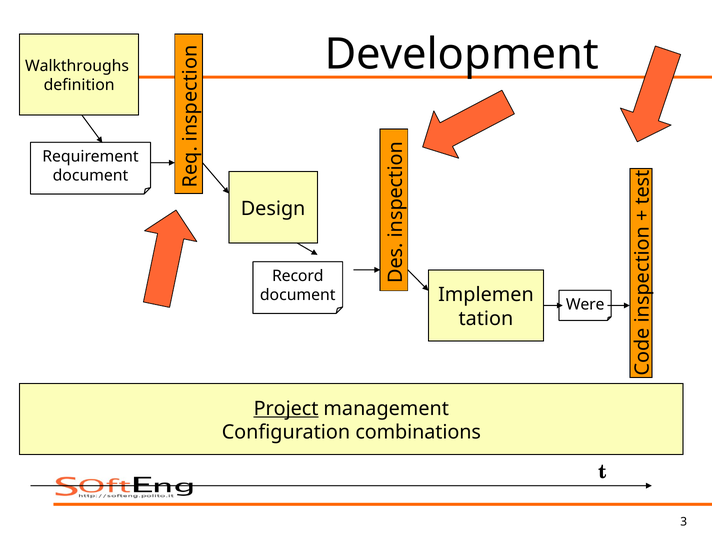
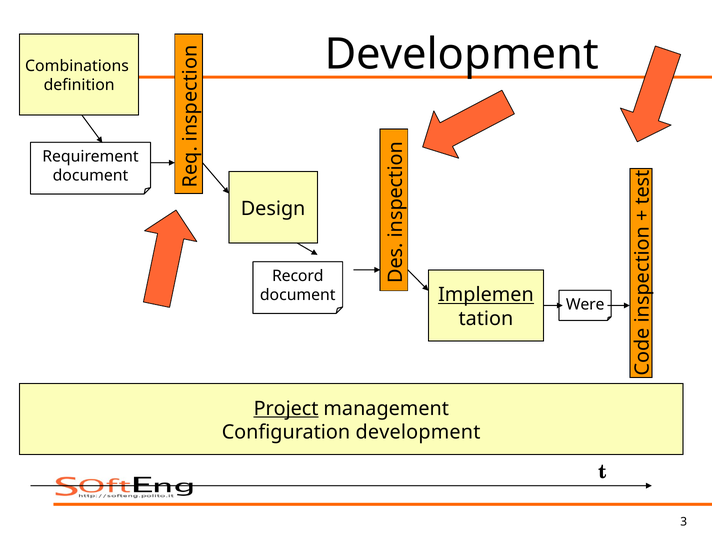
Walkthroughs: Walkthroughs -> Combinations (77, 66)
Implemen underline: none -> present (486, 295)
Configuration combinations: combinations -> development (418, 432)
